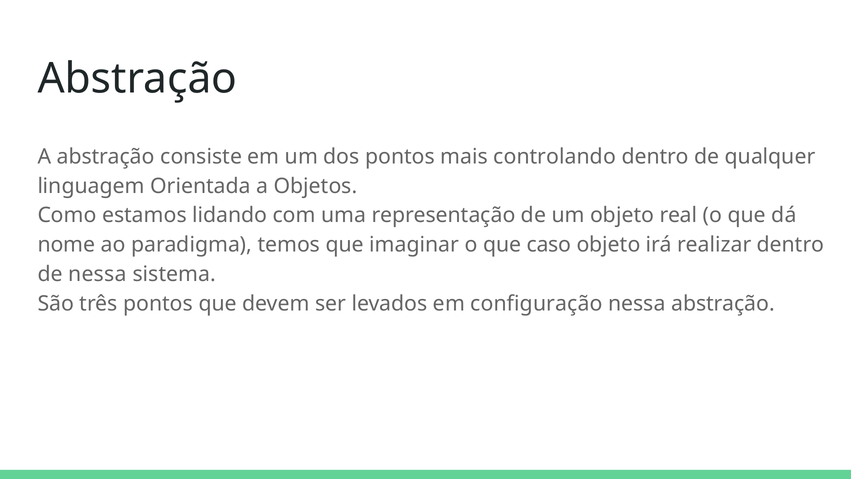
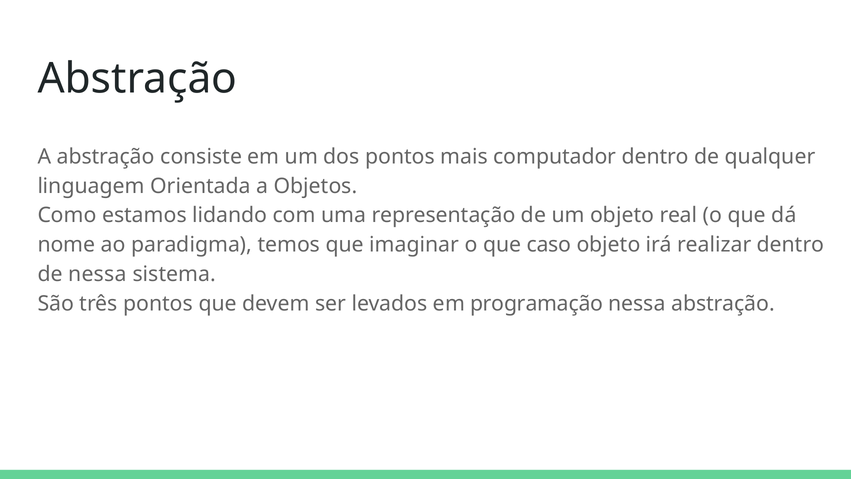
controlando: controlando -> computador (555, 157)
configuração: configuração -> programação (537, 303)
